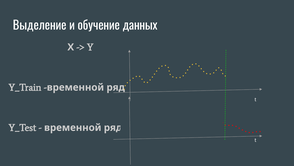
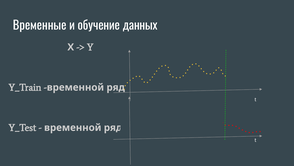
Выделение: Выделение -> Временные (40, 25)
